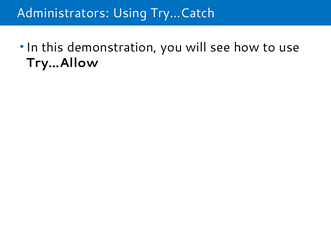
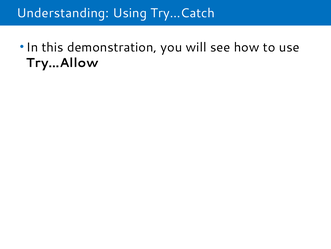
Administrators: Administrators -> Understanding (63, 13)
